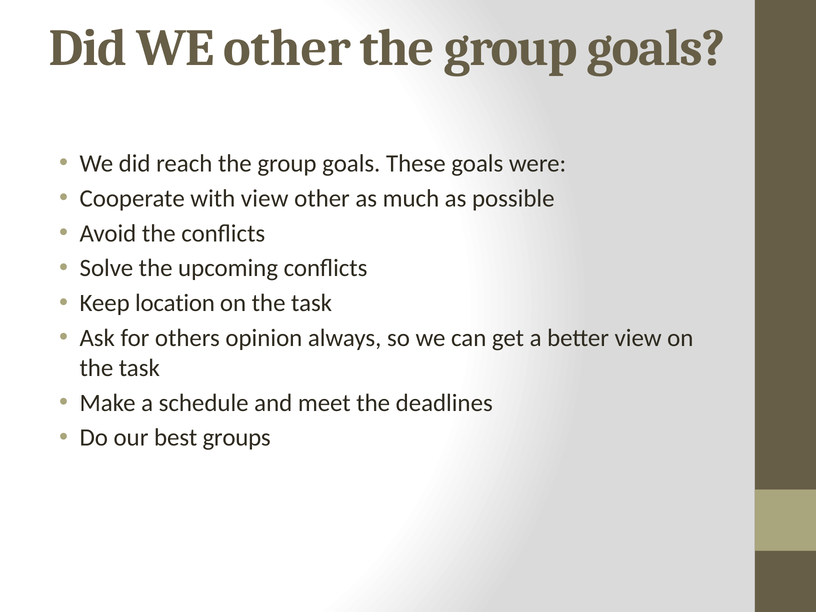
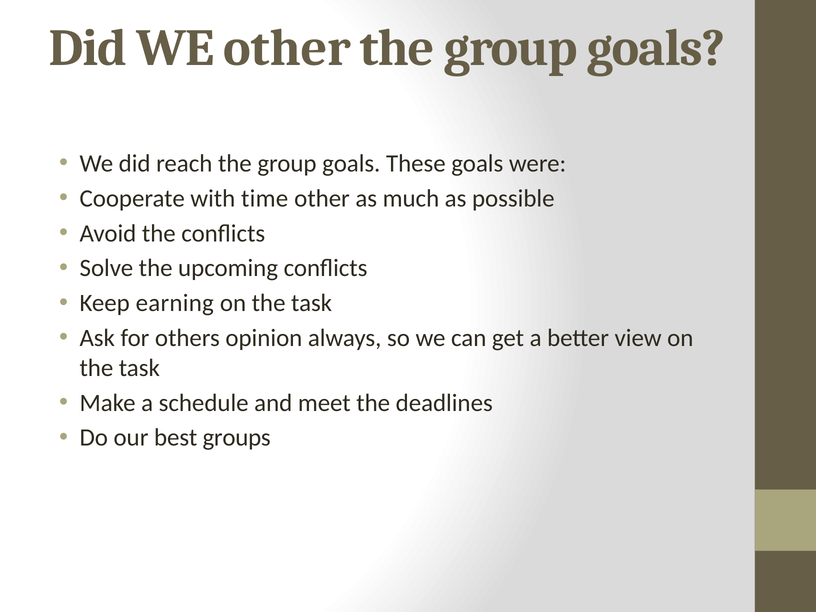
with view: view -> time (265, 198)
location: location -> earning (175, 303)
